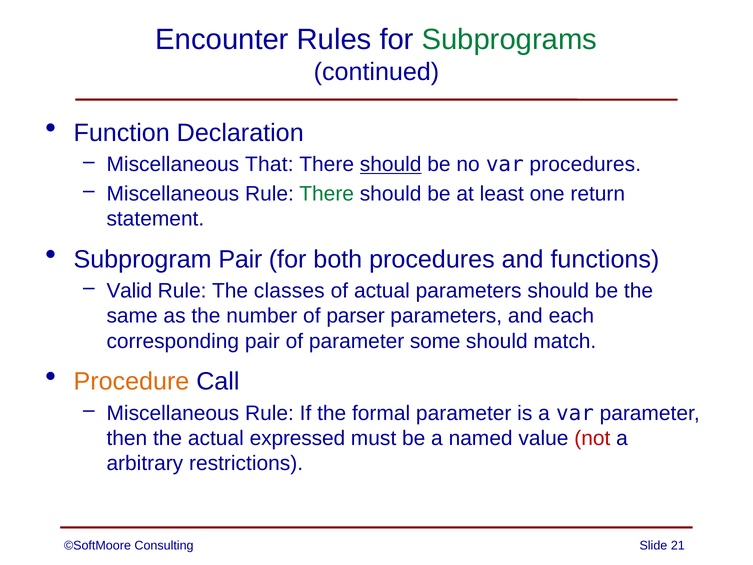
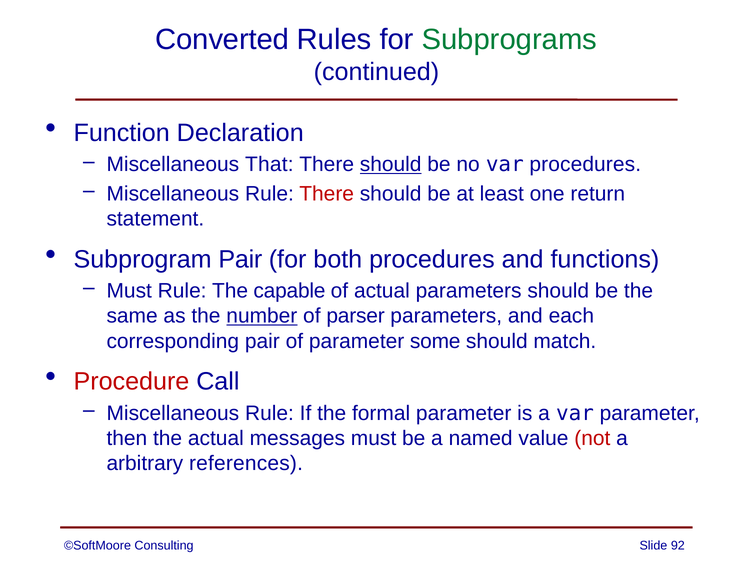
Encounter: Encounter -> Converted (222, 40)
There colour: green -> red (327, 194)
Valid: Valid -> Must (129, 291)
classes: classes -> capable (289, 291)
number underline: none -> present (262, 316)
Procedure colour: orange -> red (131, 381)
expressed: expressed -> messages (297, 438)
restrictions: restrictions -> references (246, 463)
21: 21 -> 92 (678, 546)
